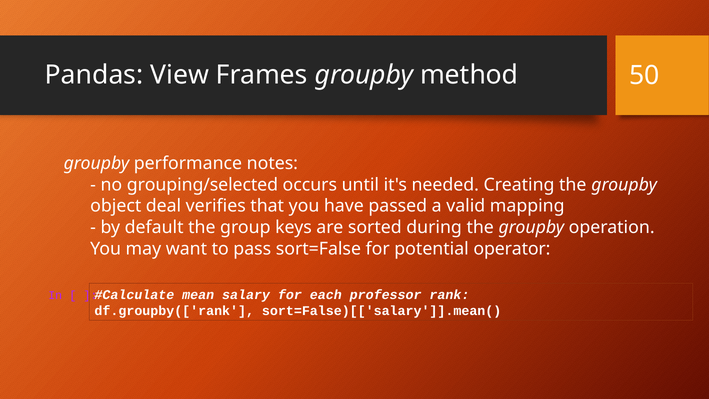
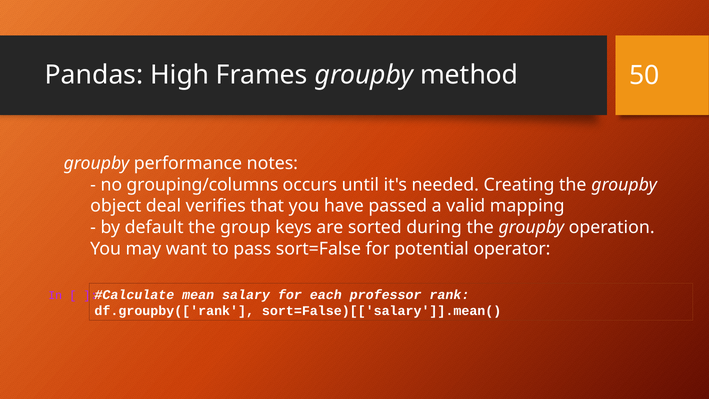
View: View -> High (180, 75)
grouping/selected: grouping/selected -> grouping/columns (202, 185)
